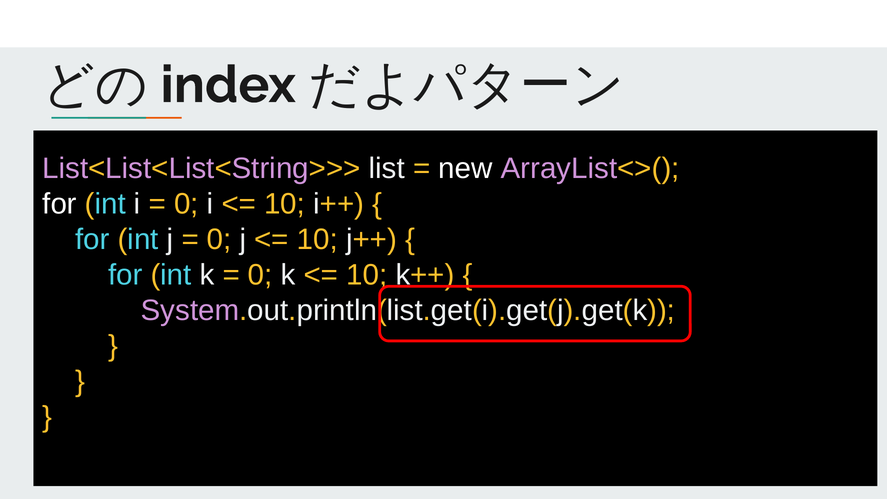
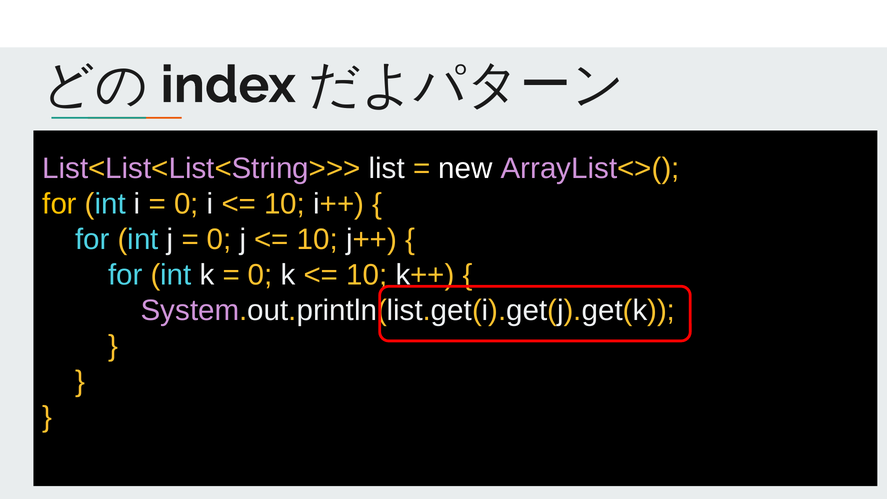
for colour: white -> yellow (60, 204)
